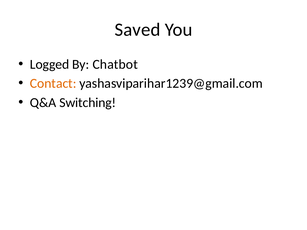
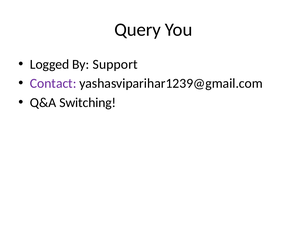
Saved: Saved -> Query (138, 30)
Chatbot: Chatbot -> Support (115, 64)
Contact colour: orange -> purple (53, 84)
